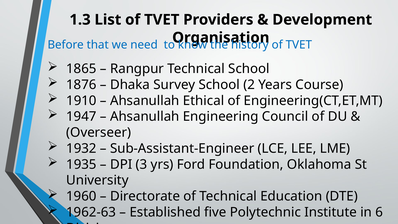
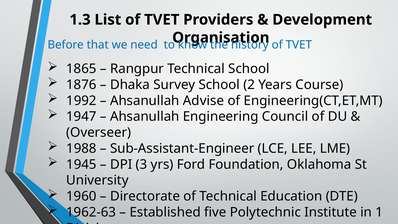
1910: 1910 -> 1992 (81, 101)
Ethical: Ethical -> Advise (203, 101)
1932: 1932 -> 1988 (81, 148)
1935: 1935 -> 1945 (81, 164)
6: 6 -> 1 (379, 212)
